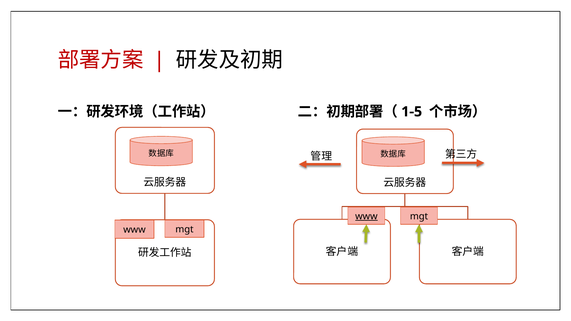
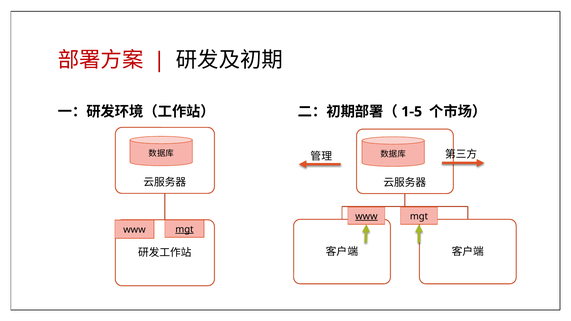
mgt underline: none -> present (184, 229)
